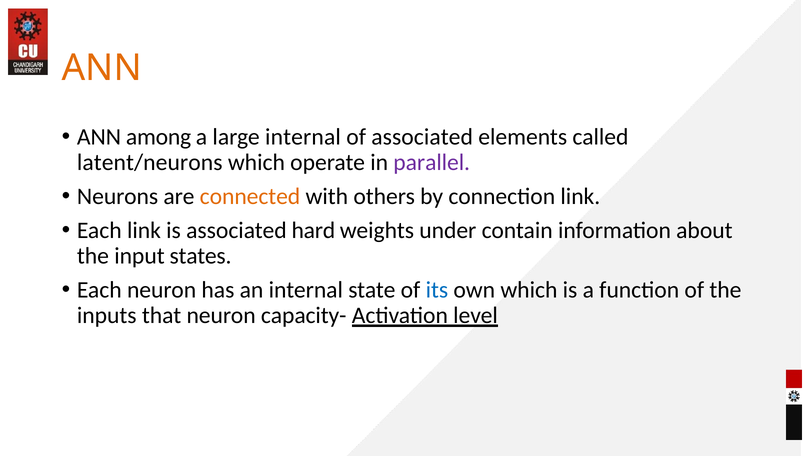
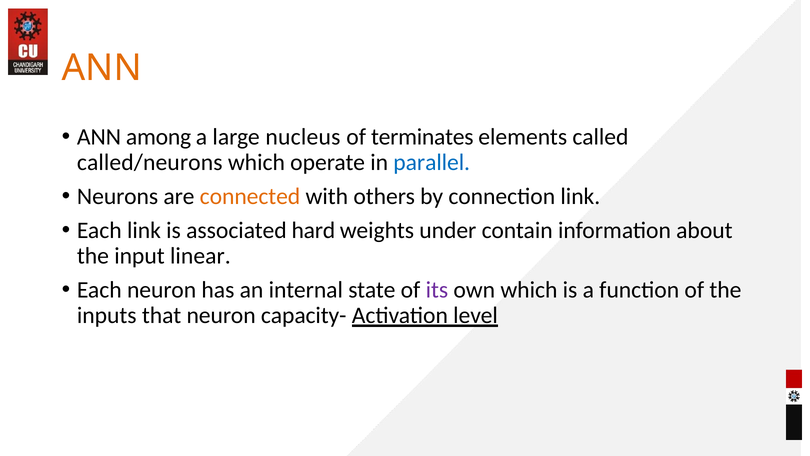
large internal: internal -> nucleus (303, 137)
of associated: associated -> terminates (422, 137)
latent/neurons: latent/neurons -> called/neurons (150, 162)
parallel colour: purple -> blue (432, 162)
states: states -> linear (200, 256)
its colour: blue -> purple (437, 290)
